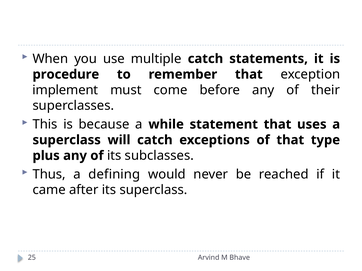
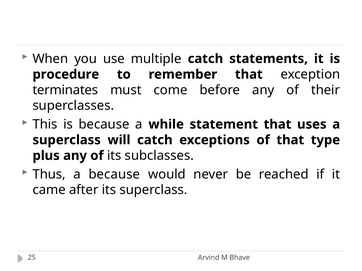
implement: implement -> terminates (65, 90)
a defining: defining -> because (114, 175)
